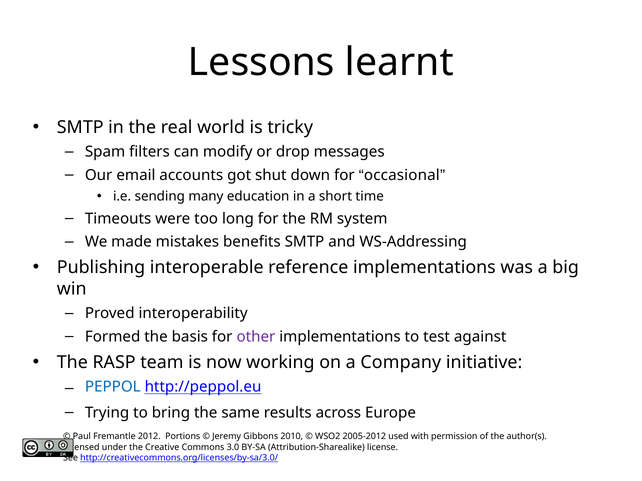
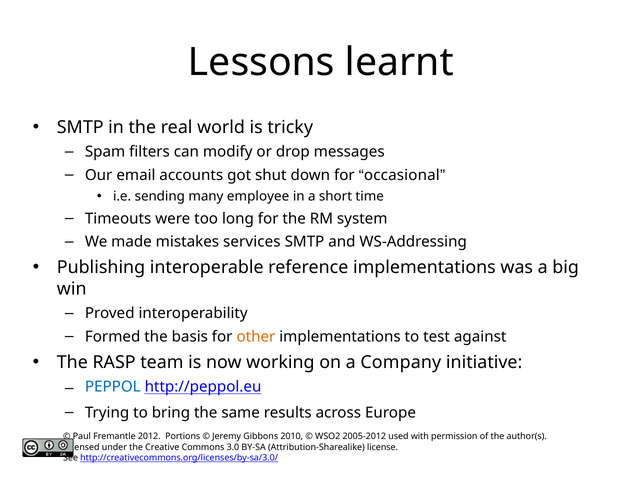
education: education -> employee (258, 197)
benefits: benefits -> services (252, 242)
other colour: purple -> orange (256, 337)
